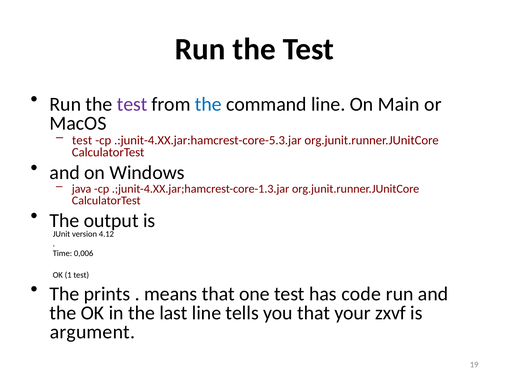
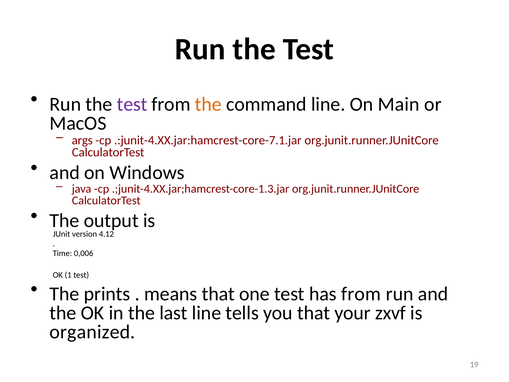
the colour: blue -> orange (208, 104)
test: test -> args (82, 140)
.:junit-4.XX.jar:hamcrest-core-5.3.jar: .:junit-4.XX.jar:hamcrest-core-5.3.jar -> .:junit-4.XX.jar:hamcrest-core-7.1.jar (208, 140)
has code: code -> from (361, 294)
argument: argument -> organized (92, 332)
